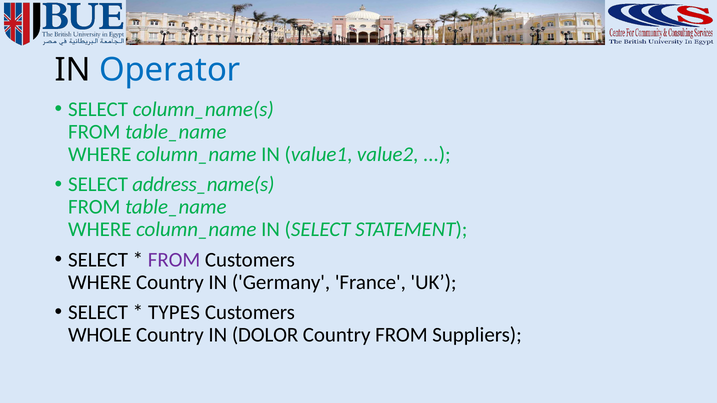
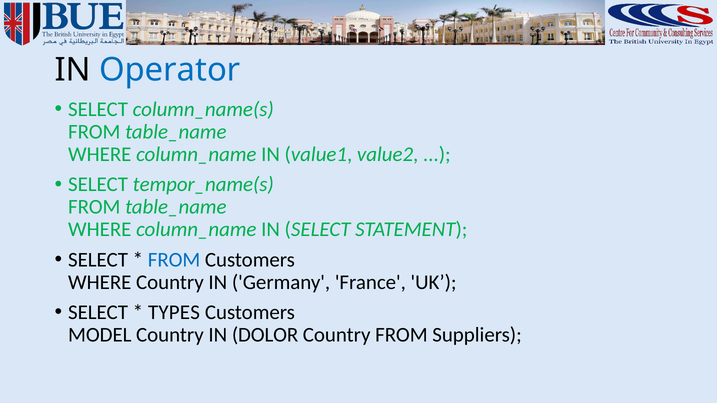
address_name(s: address_name(s -> tempor_name(s (203, 185)
FROM colour: purple -> blue (174, 260)
WHOLE: WHOLE -> MODEL (100, 335)
